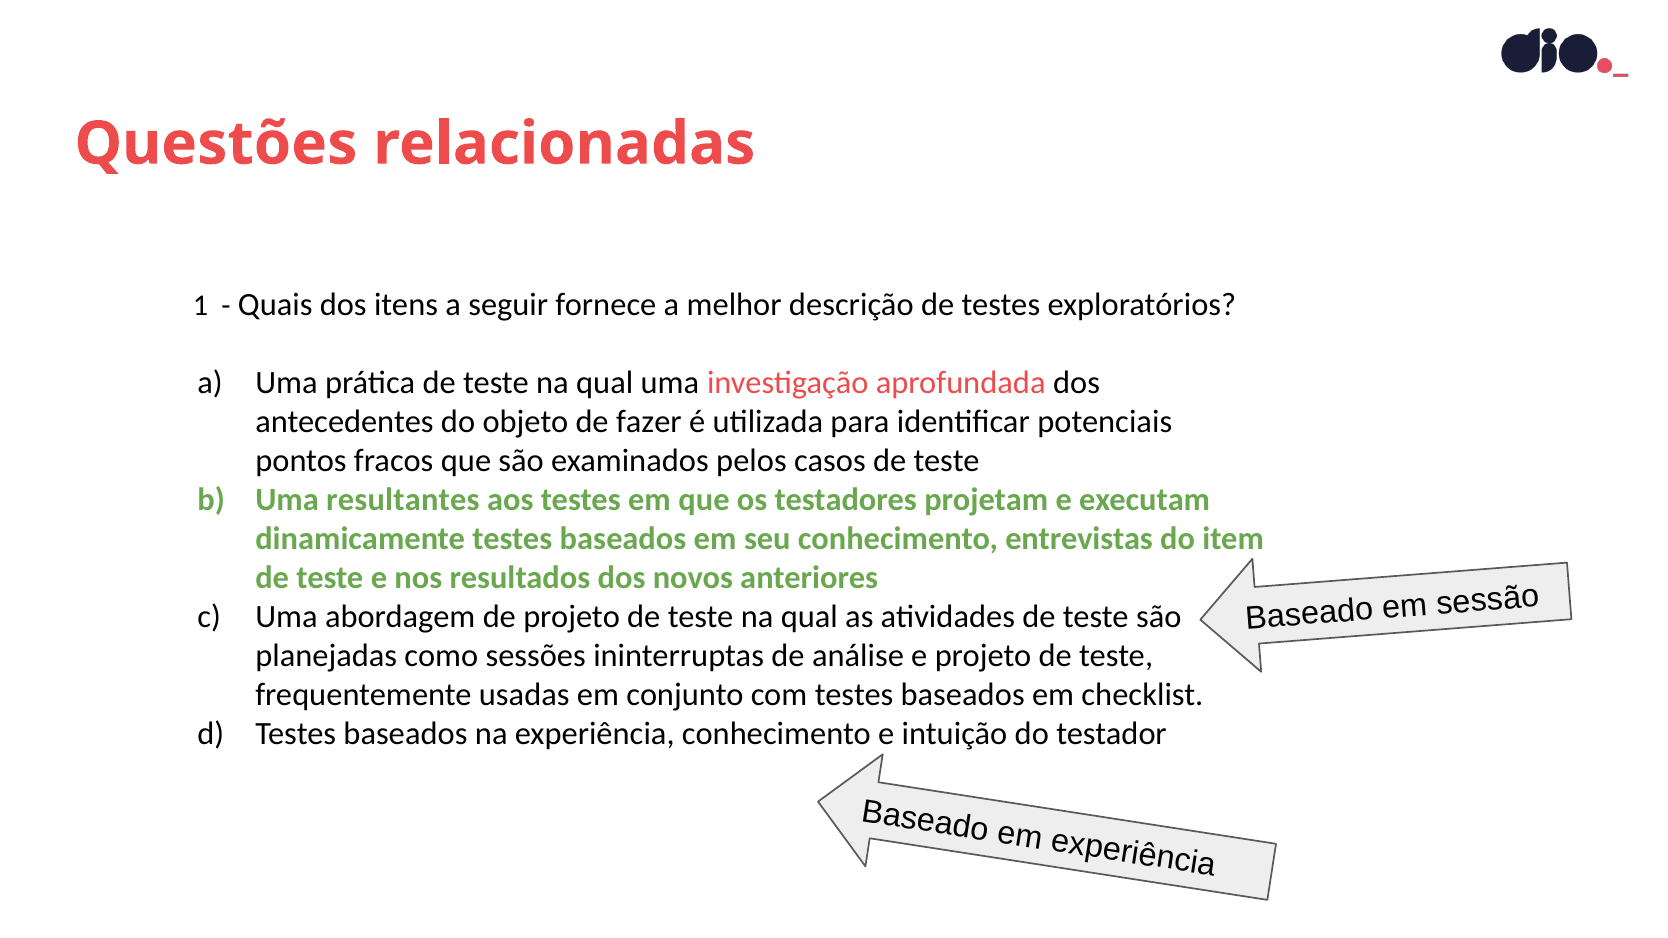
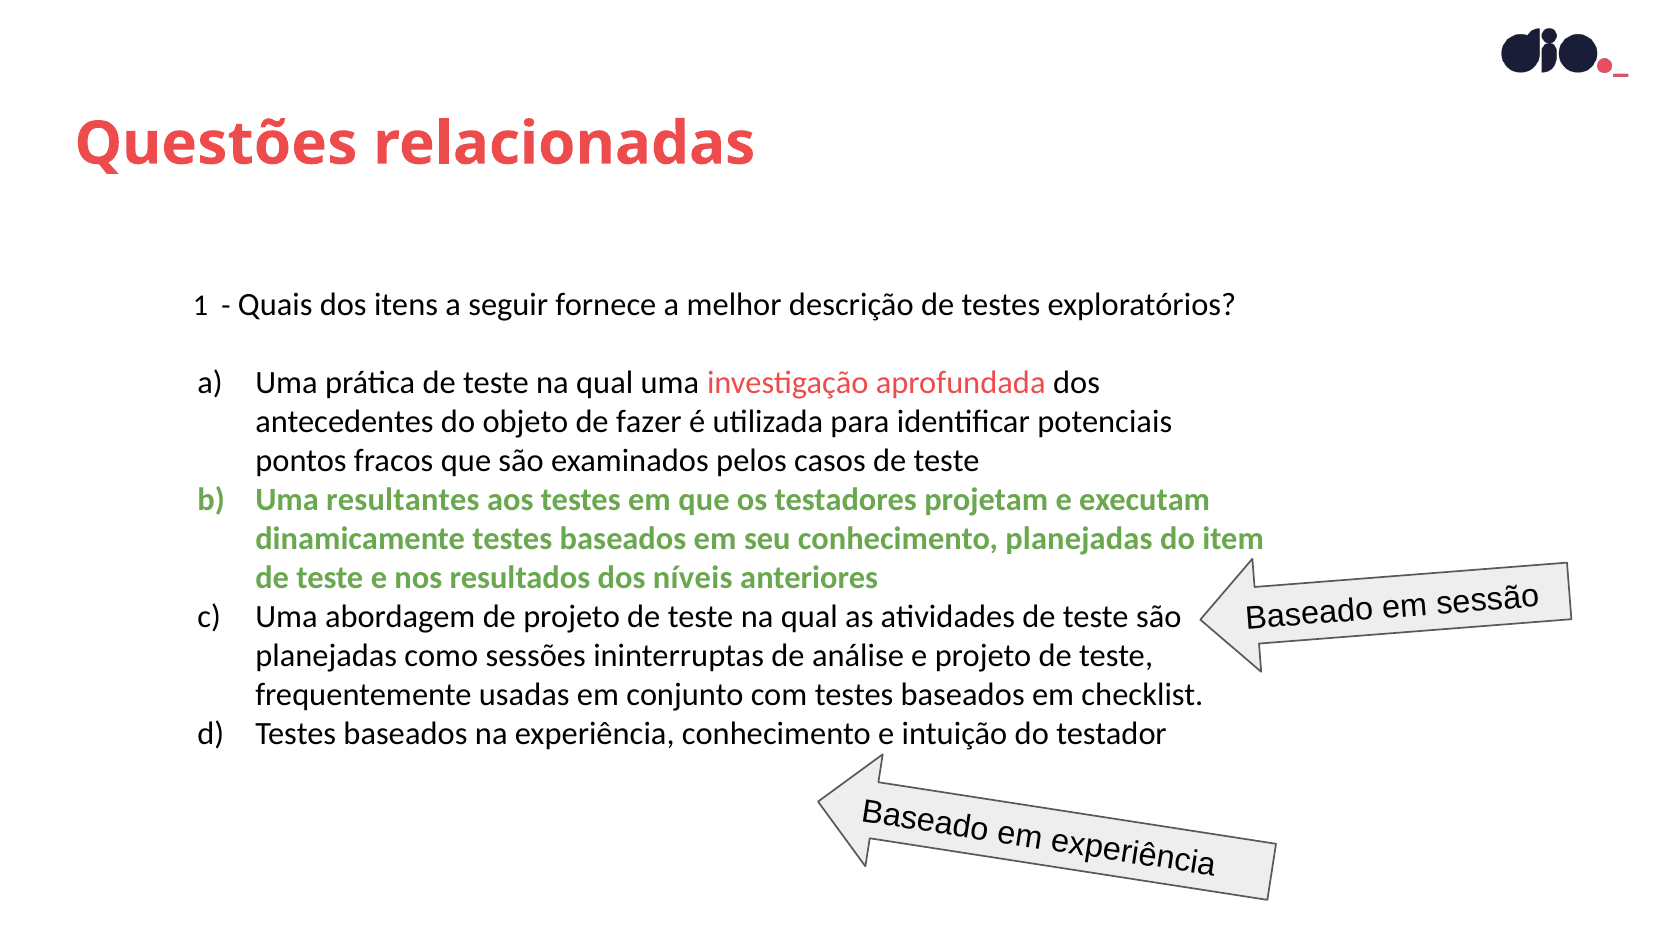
conhecimento entrevistas: entrevistas -> planejadas (1079, 538)
novos: novos -> níveis (693, 577)
